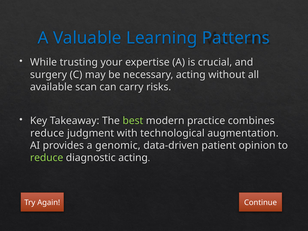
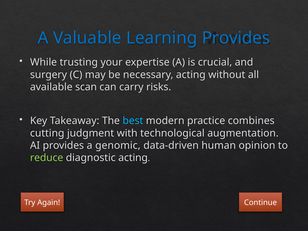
Learning Patterns: Patterns -> Provides (236, 38)
best colour: light green -> light blue (133, 121)
reduce: reduce -> cutting (47, 133)
patient: patient -> human (219, 145)
